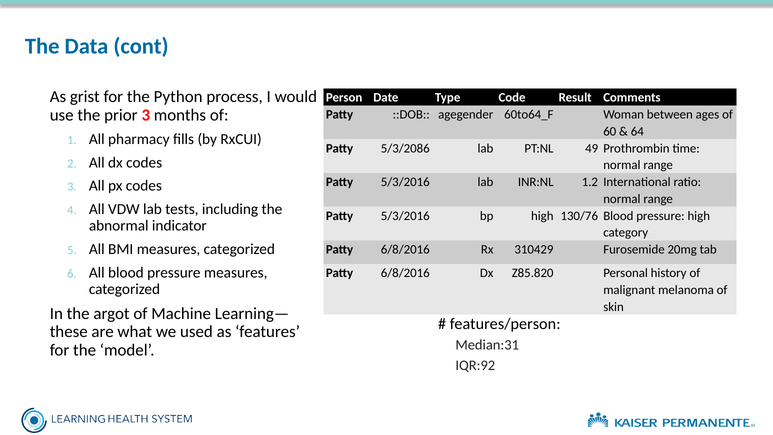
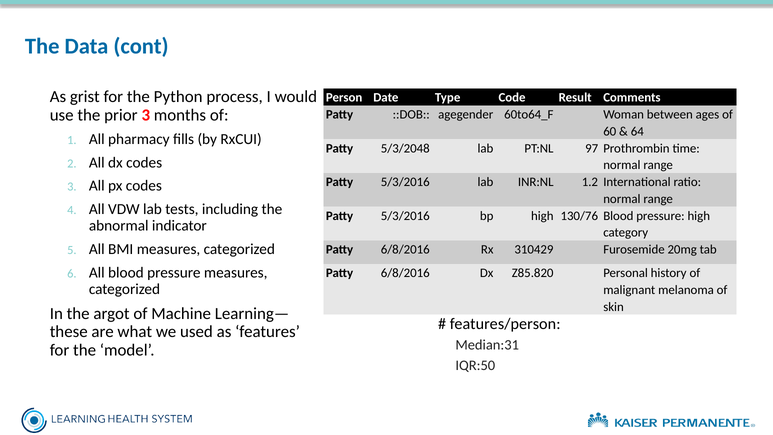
5/3/2086: 5/3/2086 -> 5/3/2048 (405, 148)
49: 49 -> 97 (592, 148)
IQR:92: IQR:92 -> IQR:50 (475, 365)
